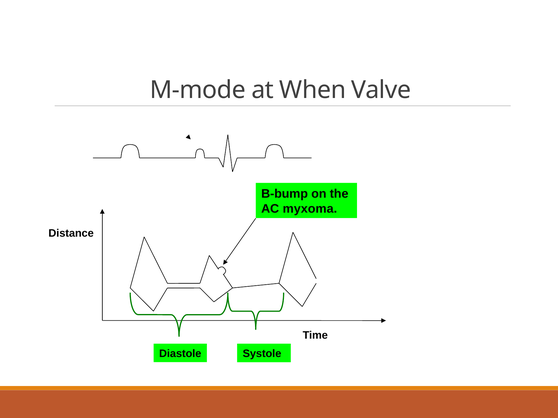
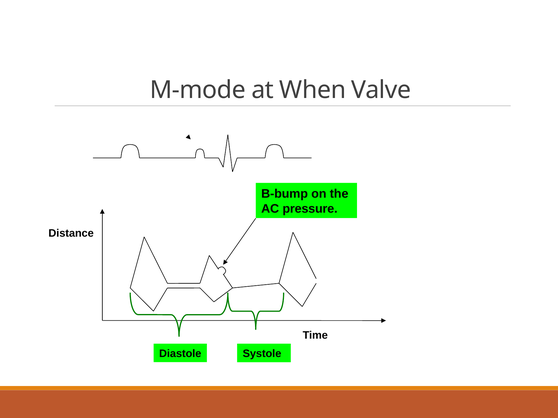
myxoma: myxoma -> pressure (310, 209)
